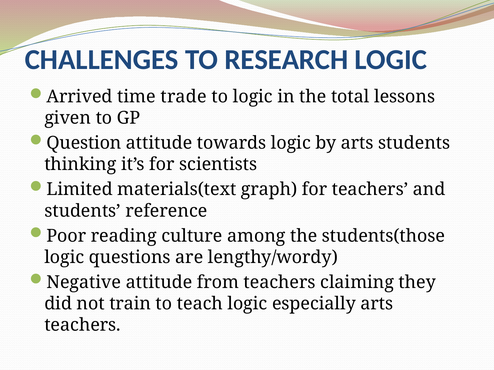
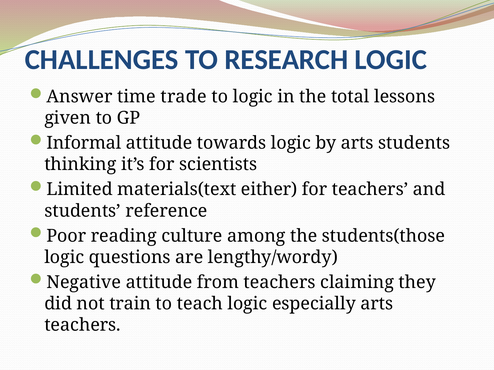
Arrived: Arrived -> Answer (80, 97)
Question: Question -> Informal (84, 143)
graph: graph -> either (269, 190)
